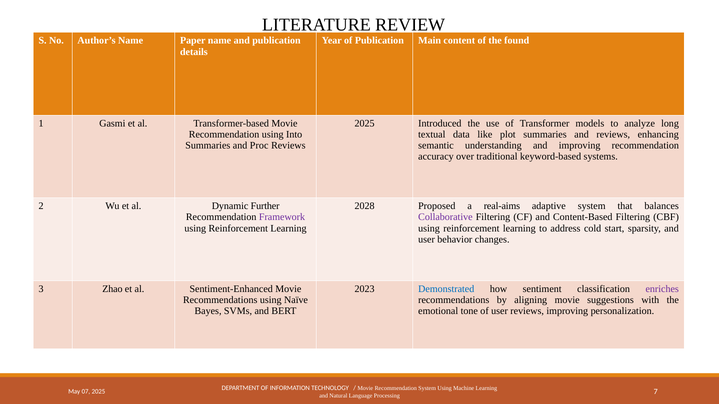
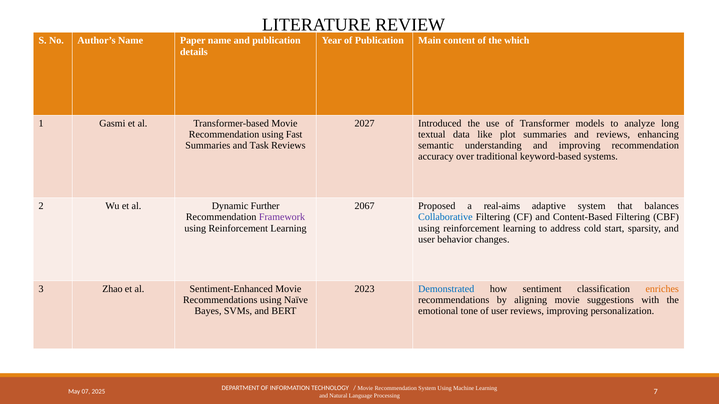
found: found -> which (517, 41)
2025: 2025 -> 2027 (365, 124)
Into: Into -> Fast (294, 135)
Proc: Proc -> Task (259, 146)
2028: 2028 -> 2067 (365, 206)
Collaborative colour: purple -> blue (445, 217)
enriches colour: purple -> orange (662, 289)
